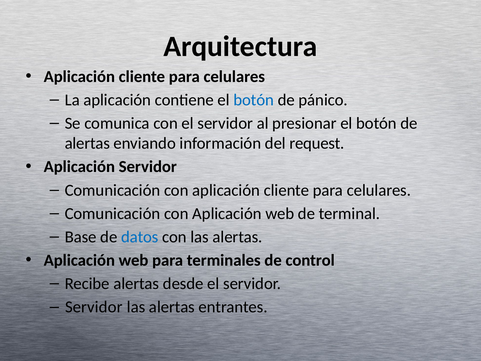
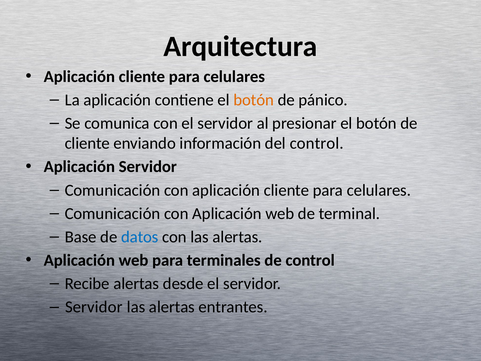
botón colour: blue -> orange (254, 100)
alertas: alertas -> cliente (87, 143)
del request: request -> control (317, 143)
